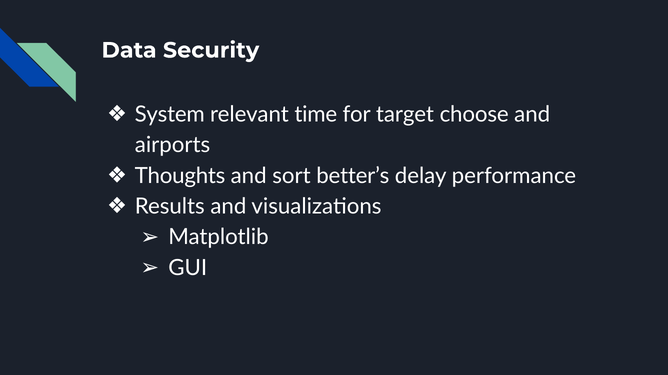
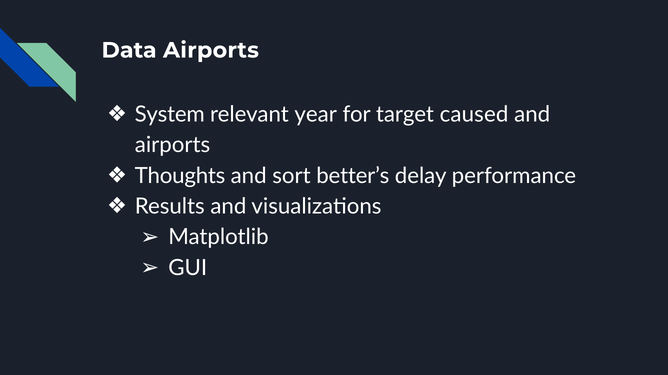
Data Security: Security -> Airports (211, 50)
time: time -> year (316, 115)
choose: choose -> caused (474, 115)
